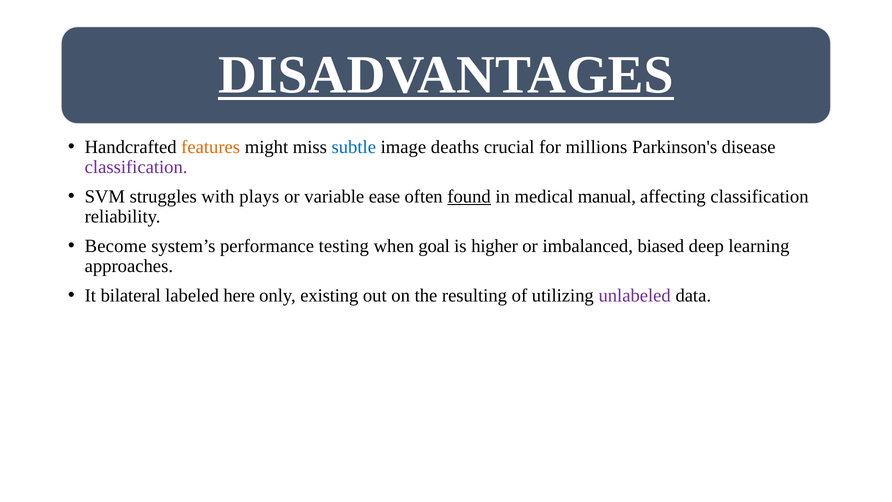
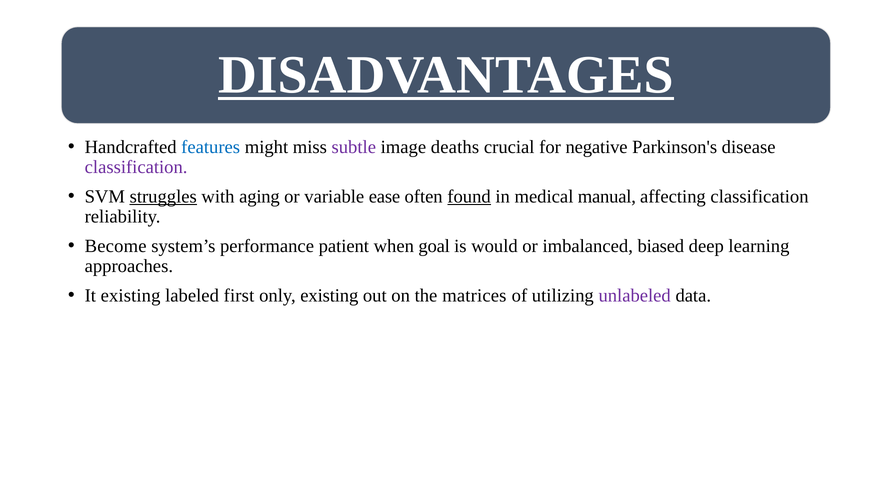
features colour: orange -> blue (211, 147)
subtle colour: blue -> purple (354, 147)
millions: millions -> negative (597, 147)
struggles underline: none -> present (163, 196)
plays: plays -> aging (259, 196)
testing: testing -> patient (344, 246)
higher: higher -> would (494, 246)
It bilateral: bilateral -> existing (131, 295)
here: here -> first (239, 295)
resulting: resulting -> matrices (474, 295)
